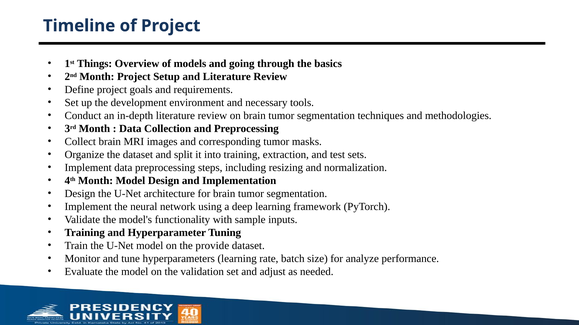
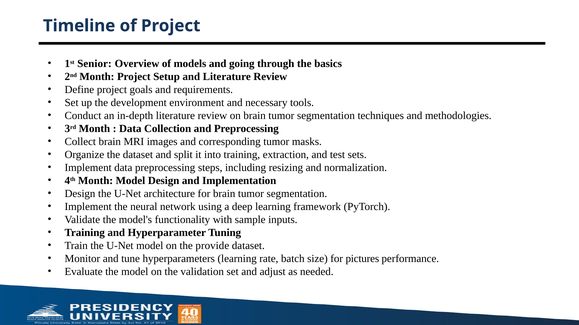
Things: Things -> Senior (94, 64)
analyze: analyze -> pictures (362, 259)
